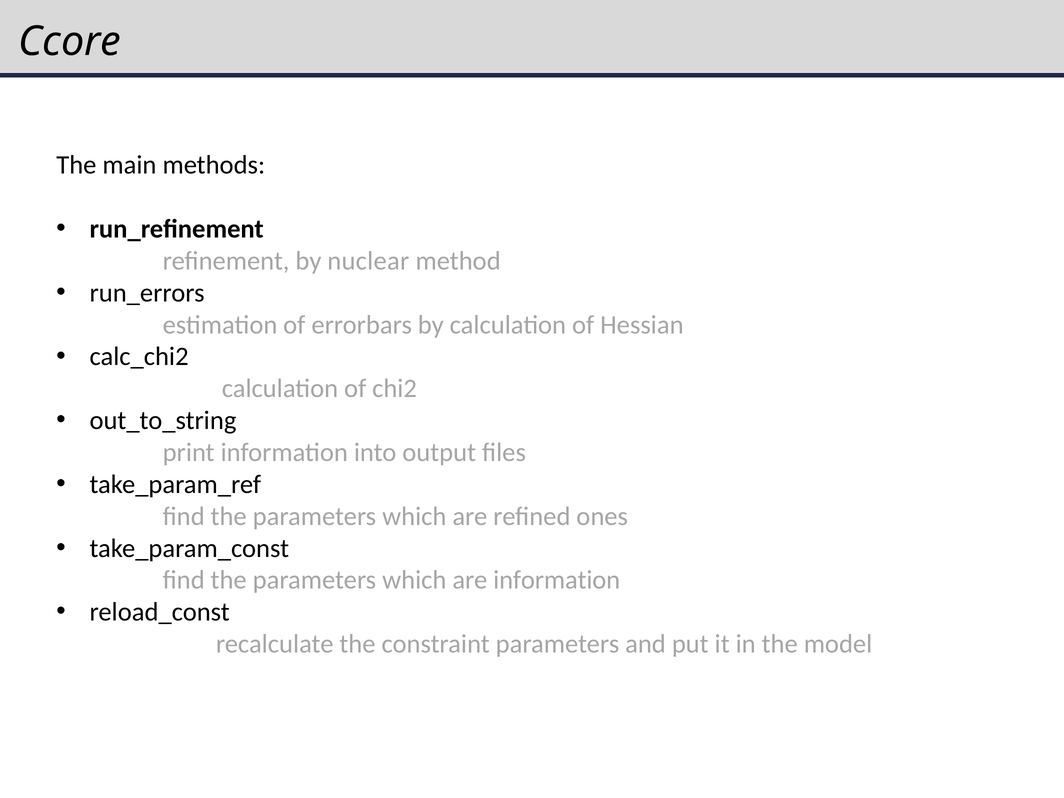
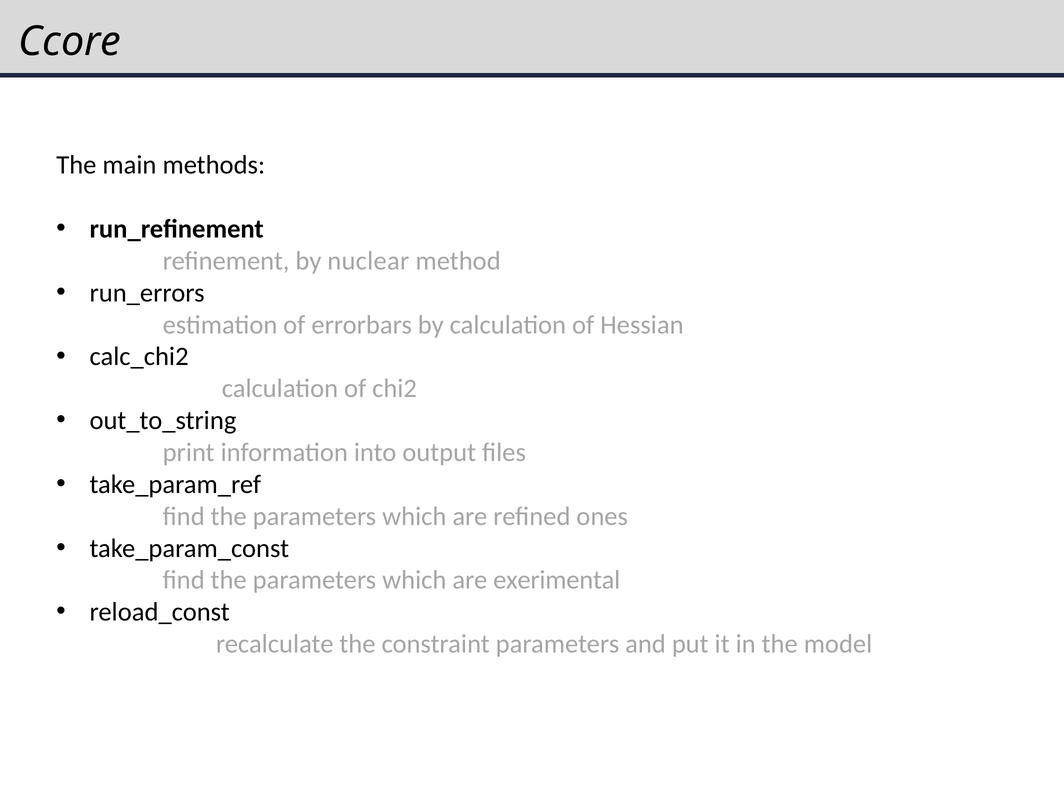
are information: information -> exerimental (557, 580)
